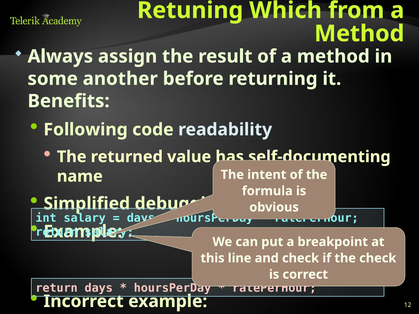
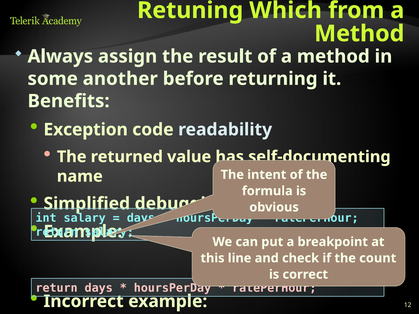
Following: Following -> Exception (86, 130)
the check: check -> count (378, 258)
